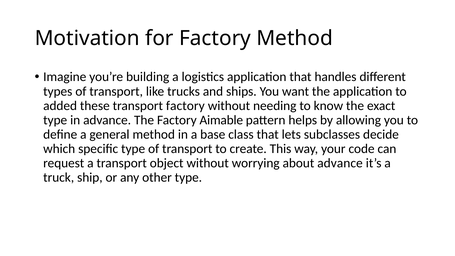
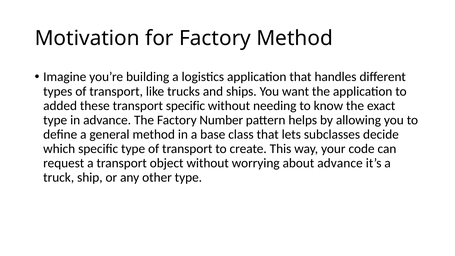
transport factory: factory -> specific (185, 106)
Aimable: Aimable -> Number (221, 120)
